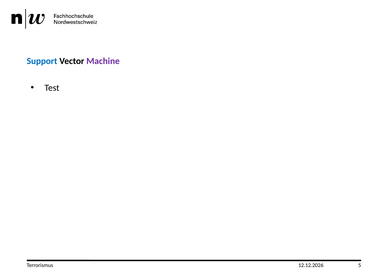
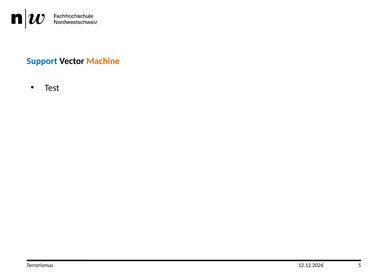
Machine colour: purple -> orange (103, 61)
